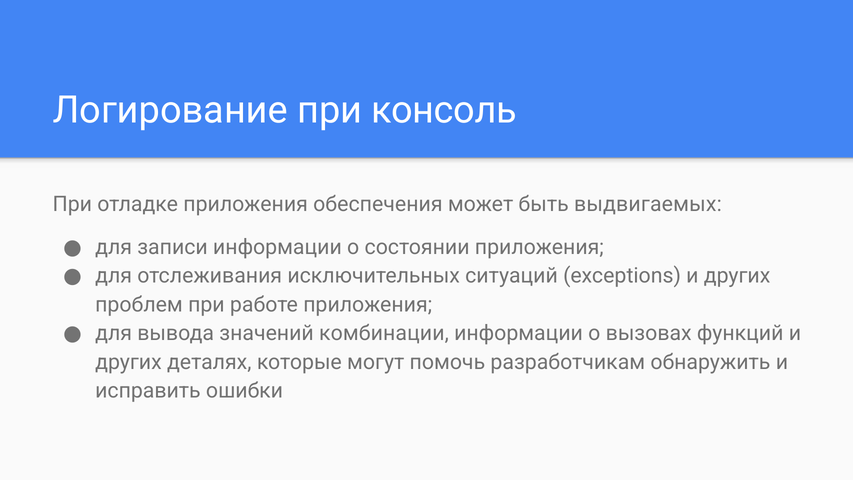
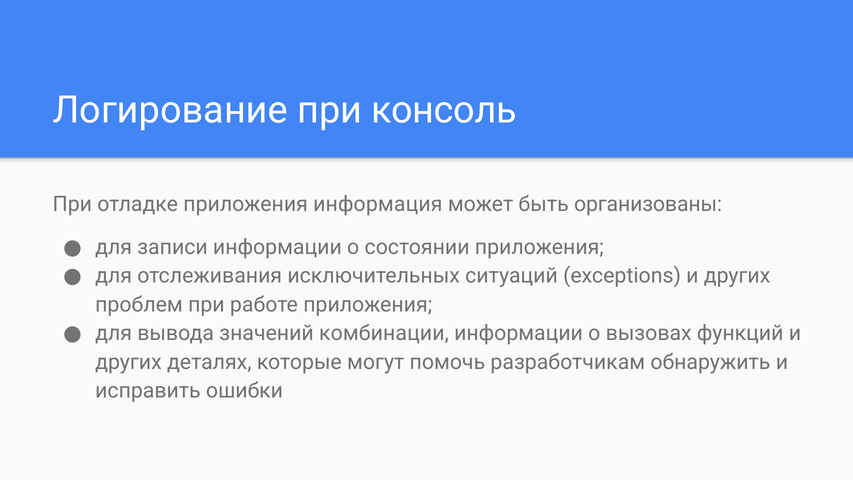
обеспечения: обеспечения -> информация (378, 204)
выдвигаемых: выдвигаемых -> организованы (648, 204)
